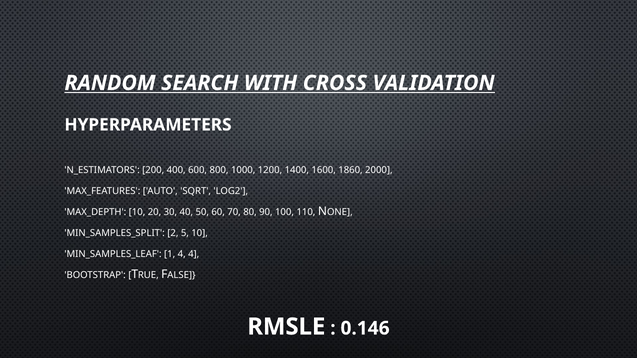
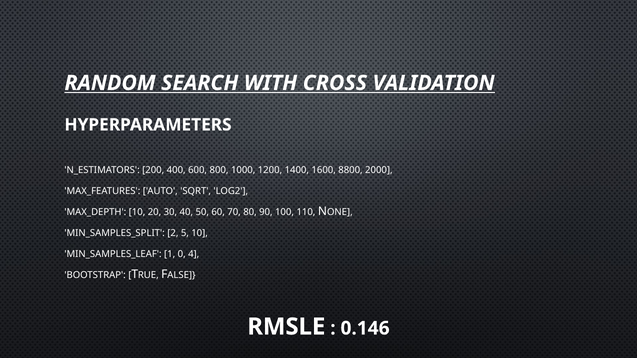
1860: 1860 -> 8800 (350, 170)
1 4: 4 -> 0 (182, 254)
